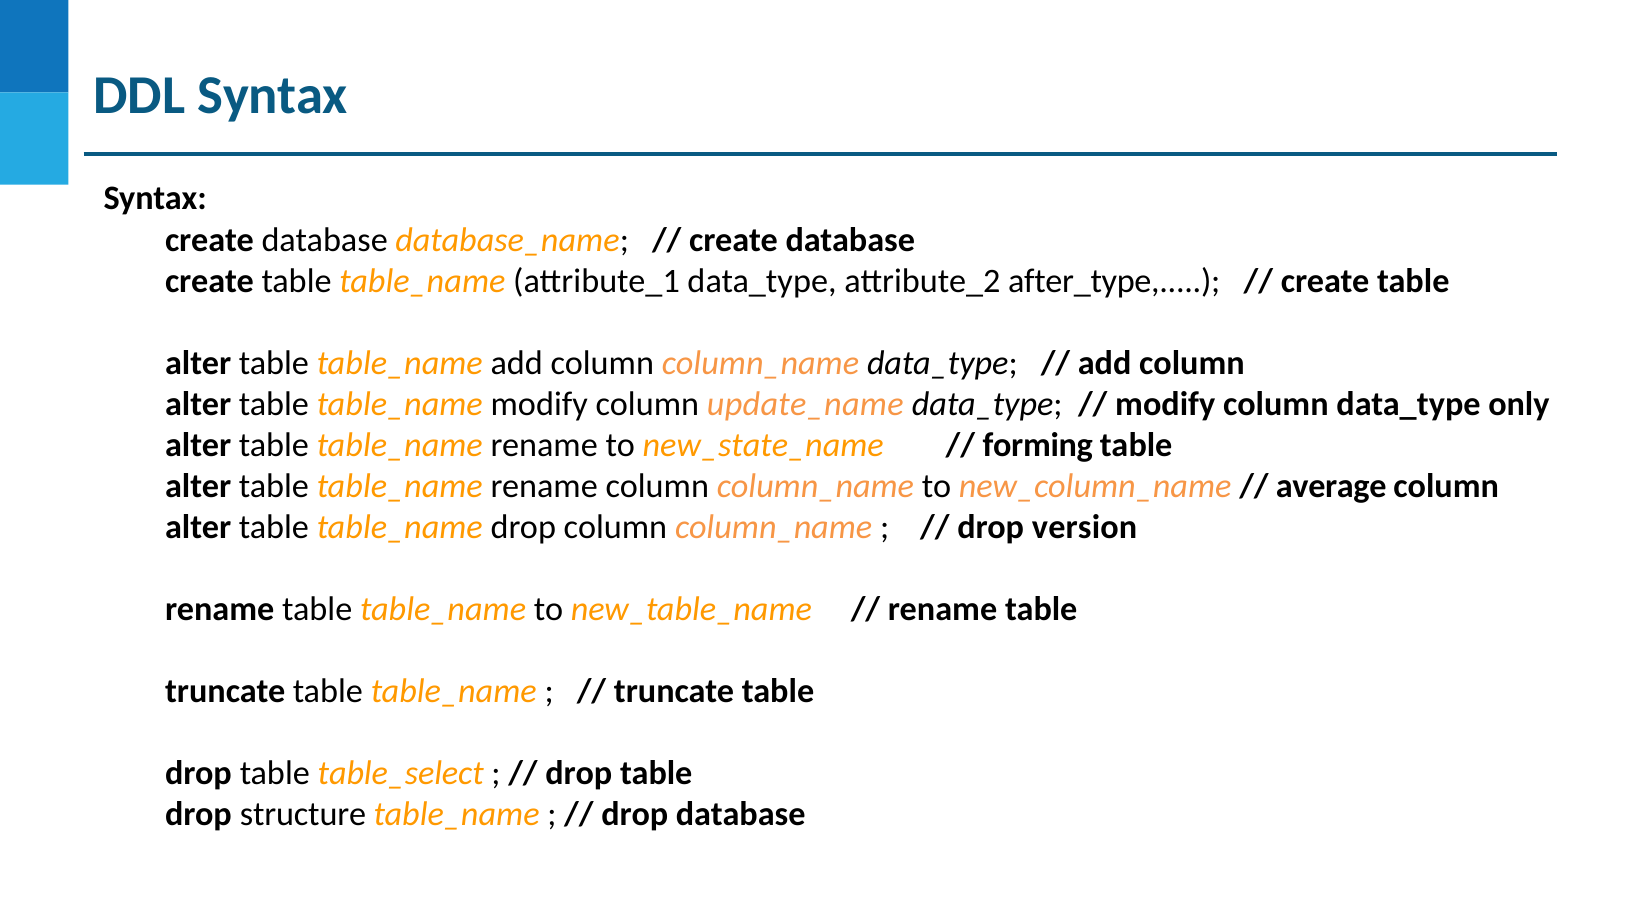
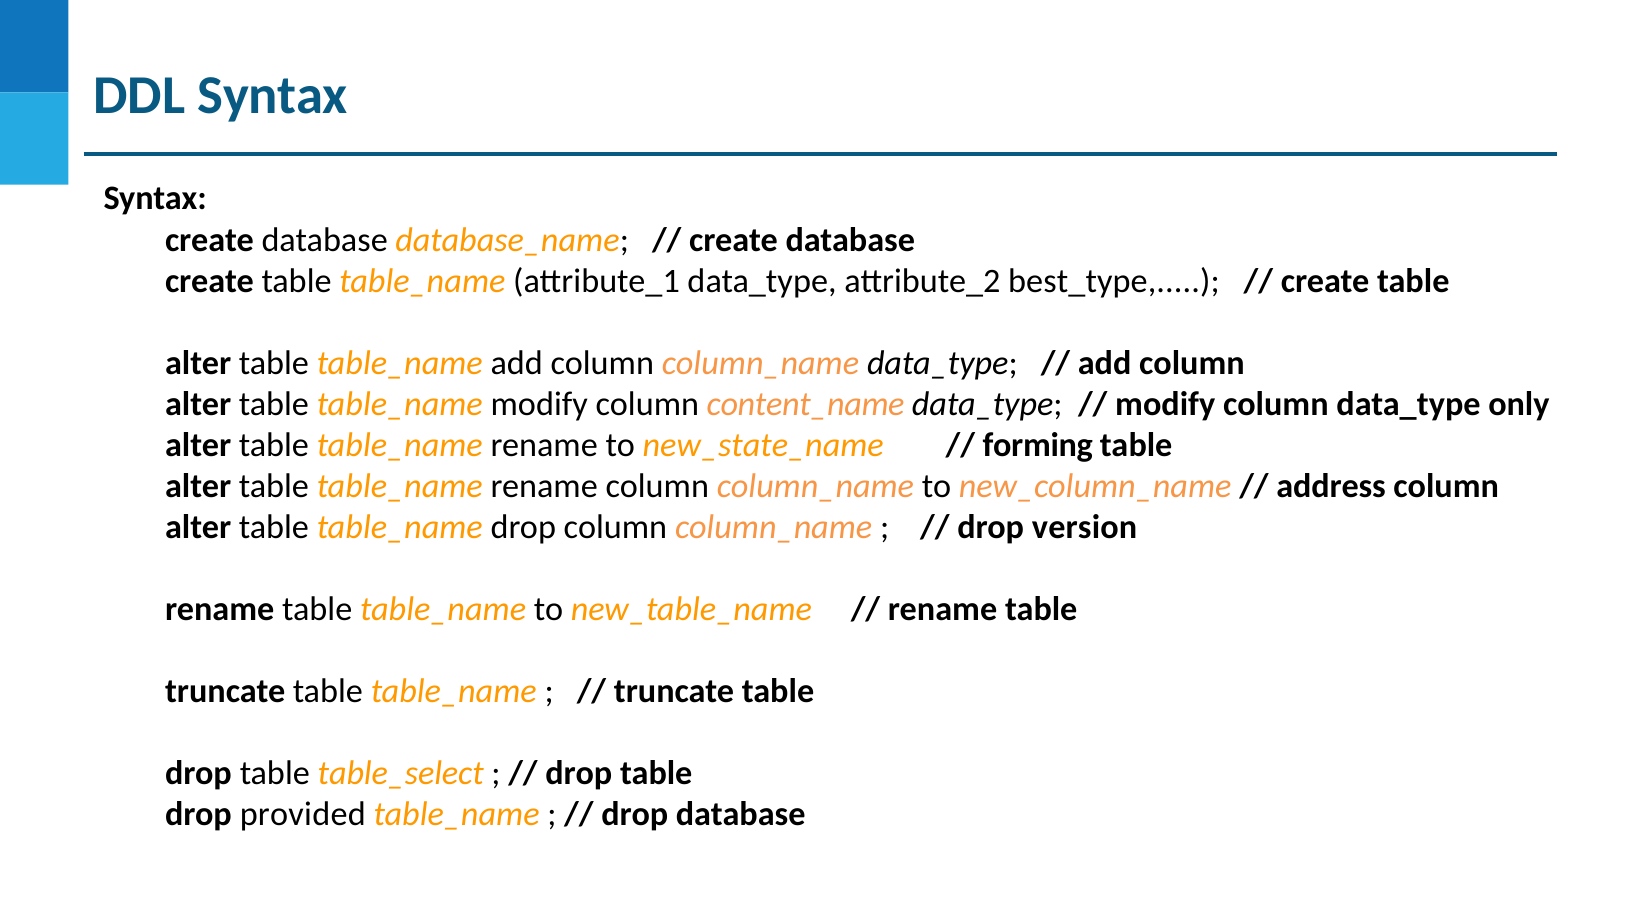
after_type: after_type -> best_type (1114, 281)
update_name: update_name -> content_name (806, 404)
average: average -> address (1331, 486)
structure: structure -> provided (303, 814)
